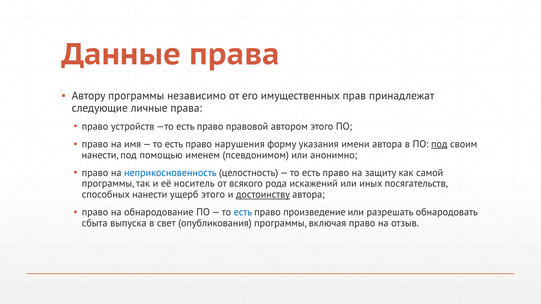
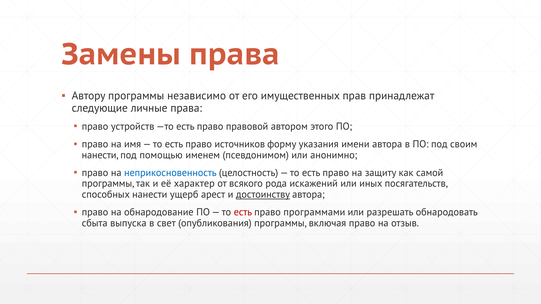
Данные: Данные -> Замены (121, 54)
нарушения: нарушения -> источников (240, 144)
под underline: present -> none (439, 144)
носитель: носитель -> характер (194, 184)
ущерб этого: этого -> арест (213, 195)
есть colour: blue -> red (243, 213)
произведение: произведение -> программами (314, 213)
